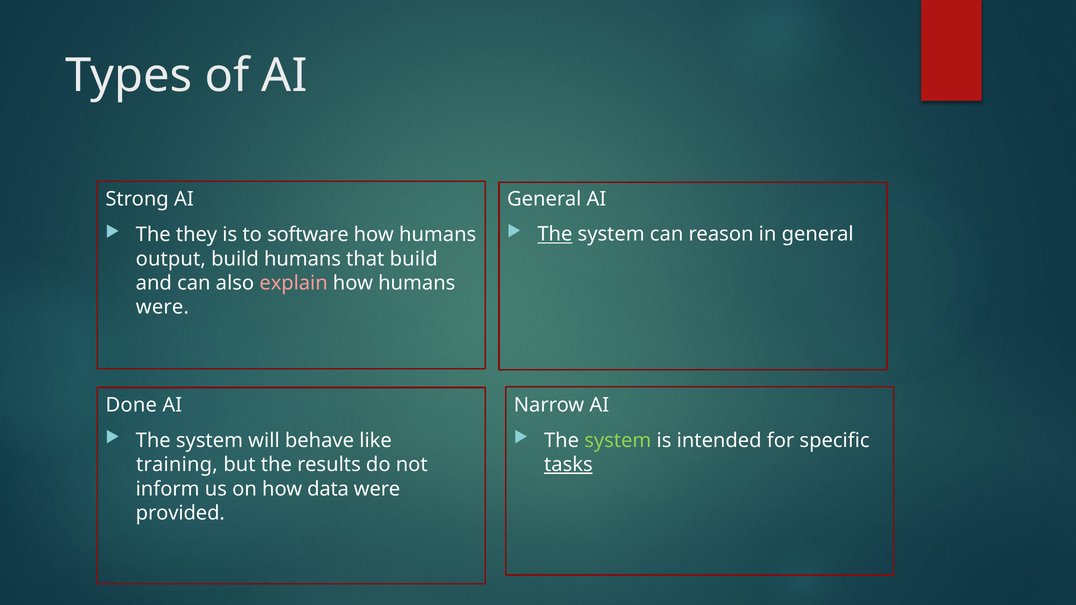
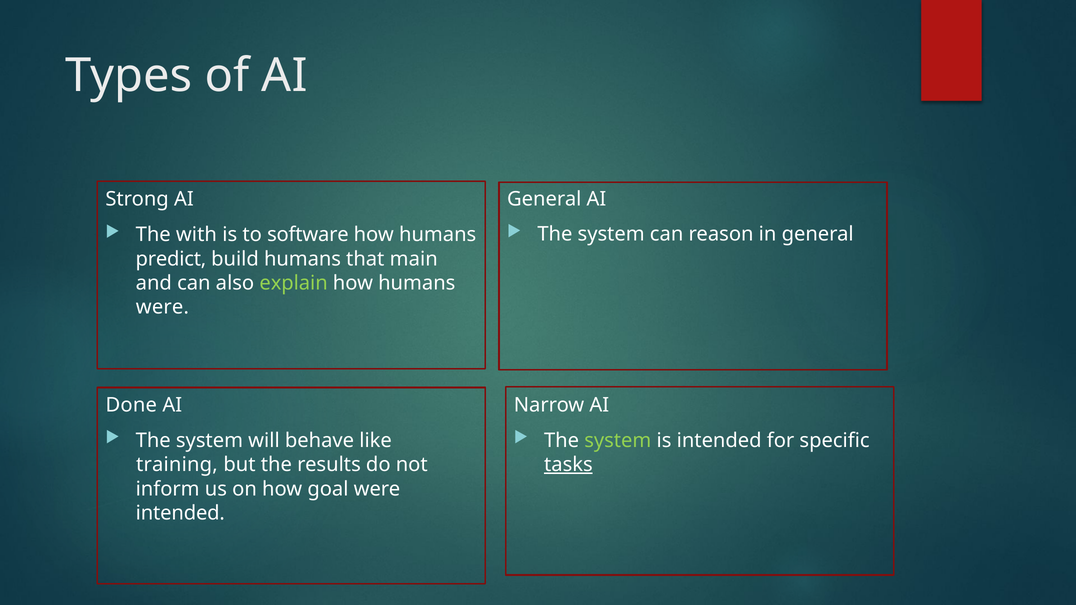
The underline: present -> none (555, 234)
they: they -> with (196, 235)
output: output -> predict (171, 259)
that build: build -> main (414, 259)
explain colour: pink -> light green (294, 283)
data: data -> goal (328, 489)
provided: provided -> intended (180, 513)
